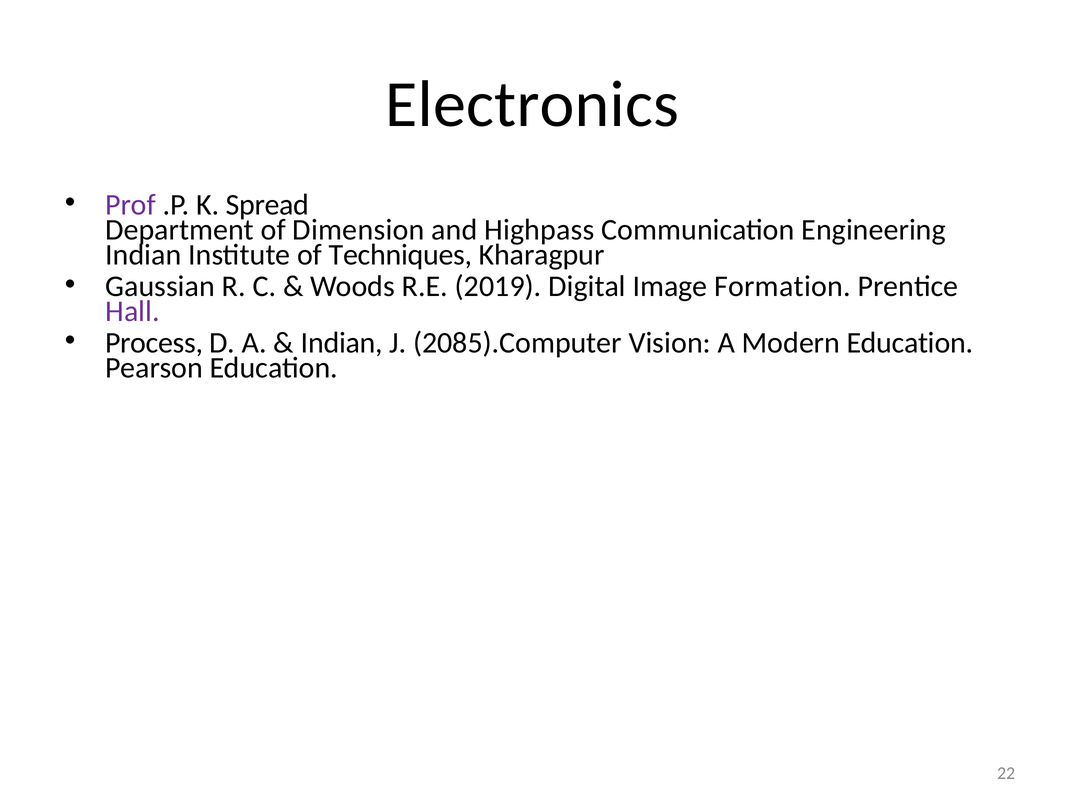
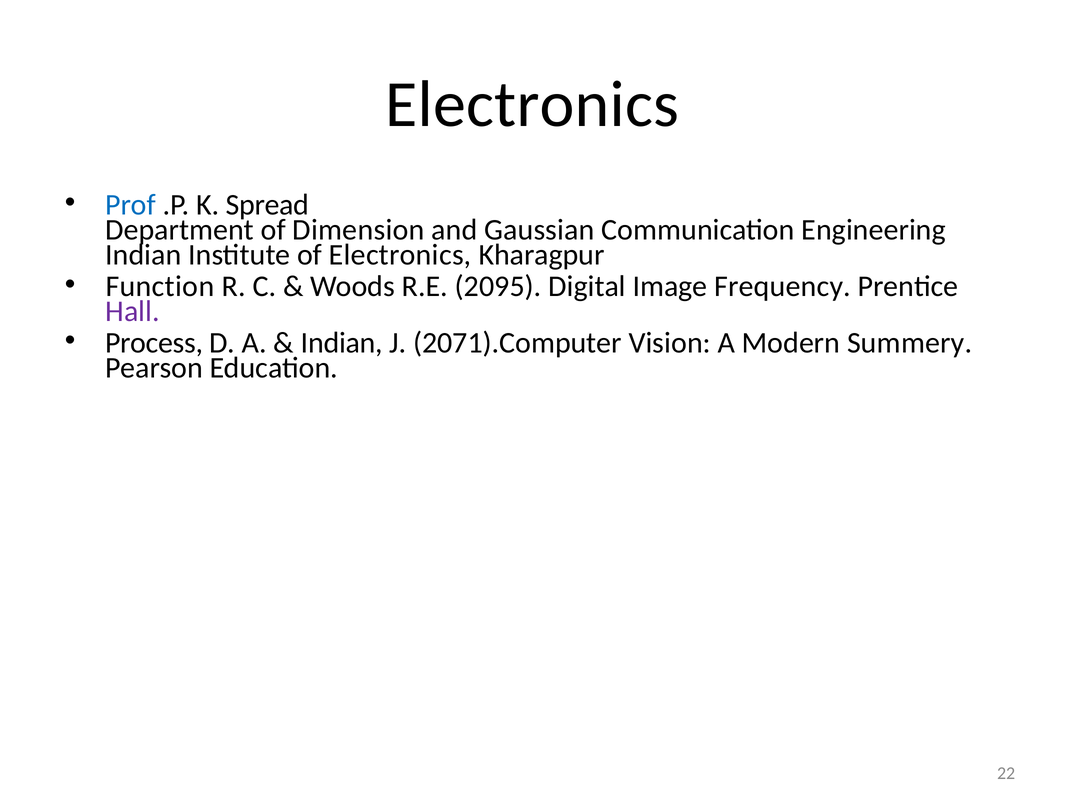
Prof colour: purple -> blue (131, 205)
Highpass: Highpass -> Gaussian (539, 230)
of Techniques: Techniques -> Electronics (400, 255)
Gaussian: Gaussian -> Function (160, 286)
2019: 2019 -> 2095 (498, 286)
Formation: Formation -> Frequency (782, 286)
2085).Computer: 2085).Computer -> 2071).Computer (517, 343)
Modern Education: Education -> Summery (910, 343)
